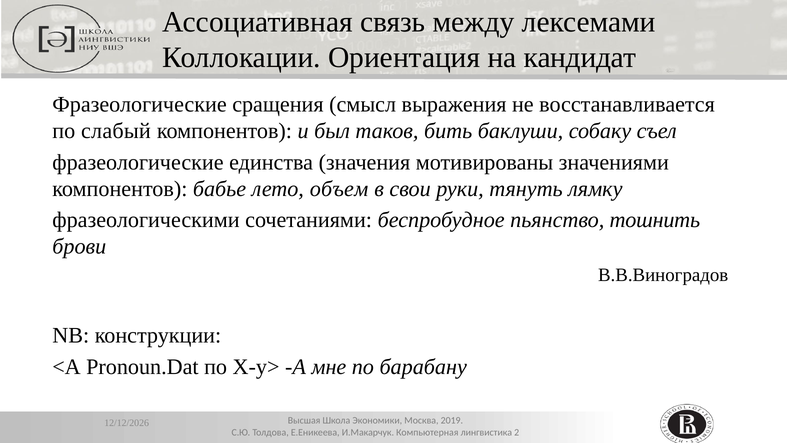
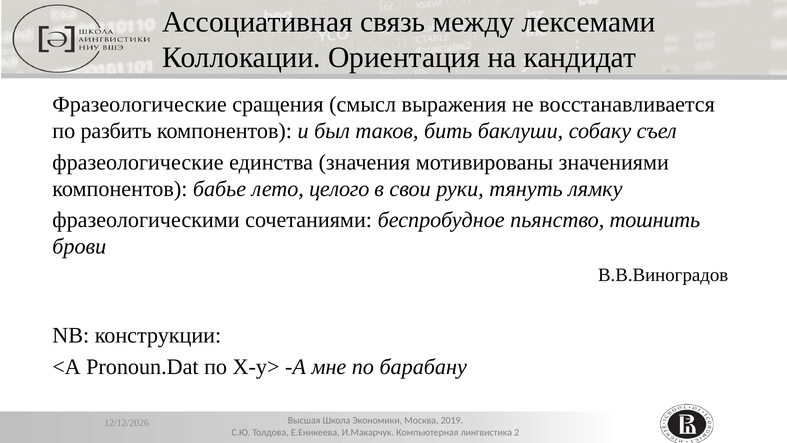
слабый: слабый -> разбить (116, 131)
объем: объем -> целого (339, 189)
